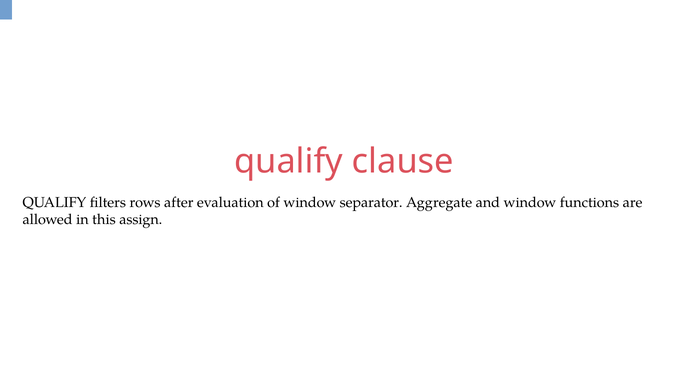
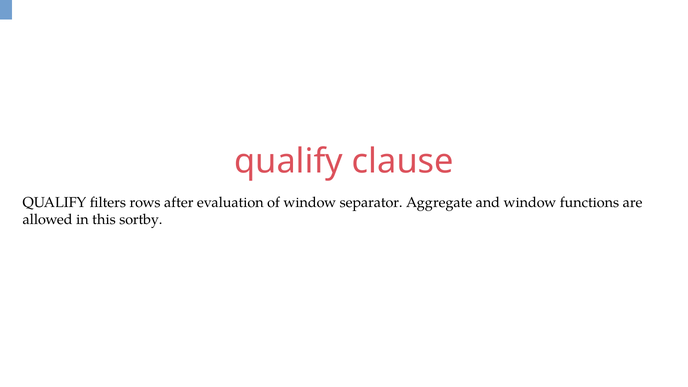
assign: assign -> sortby (141, 219)
